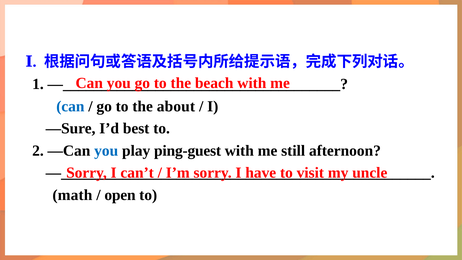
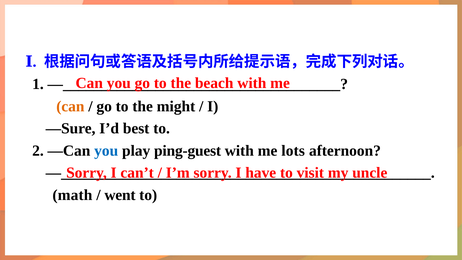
can colour: blue -> orange (70, 106)
about: about -> might (176, 106)
still: still -> lots (293, 151)
open: open -> went (120, 195)
